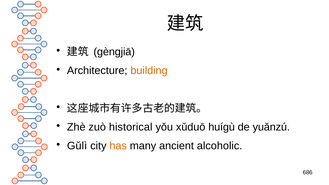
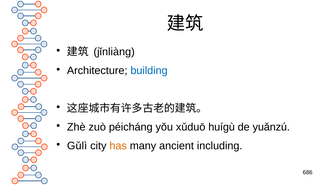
gèngjiā: gèngjiā -> jǐnliàng (114, 52)
building colour: orange -> blue (149, 71)
historical: historical -> péicháng (131, 127)
alcoholic: alcoholic -> including (220, 146)
